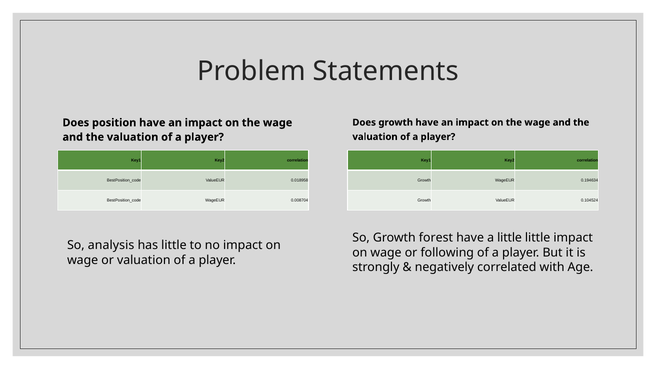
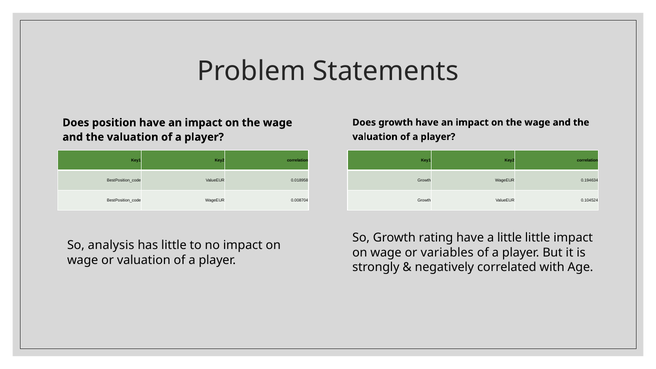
forest: forest -> rating (436, 238)
following: following -> variables (447, 252)
